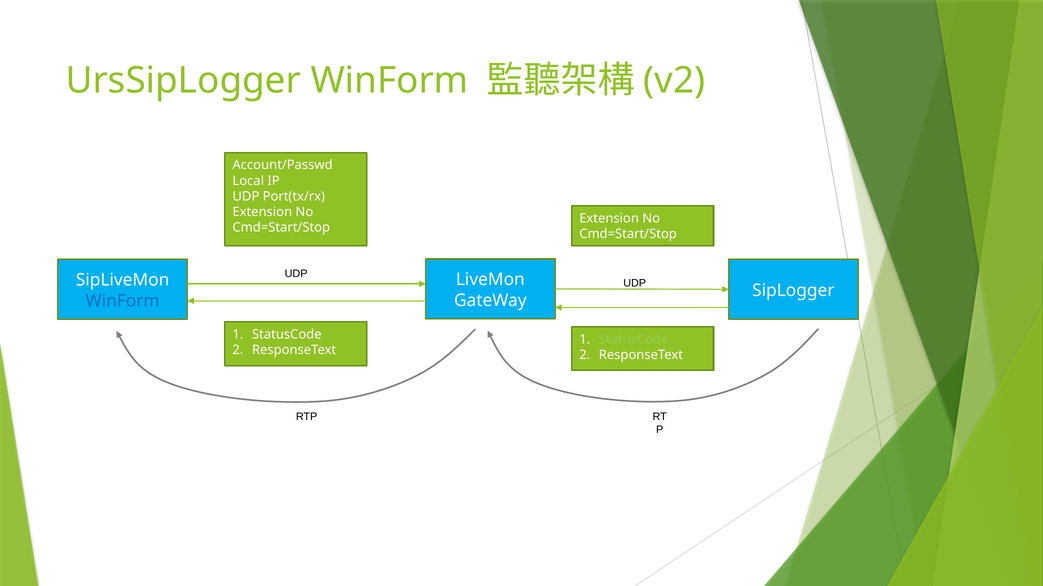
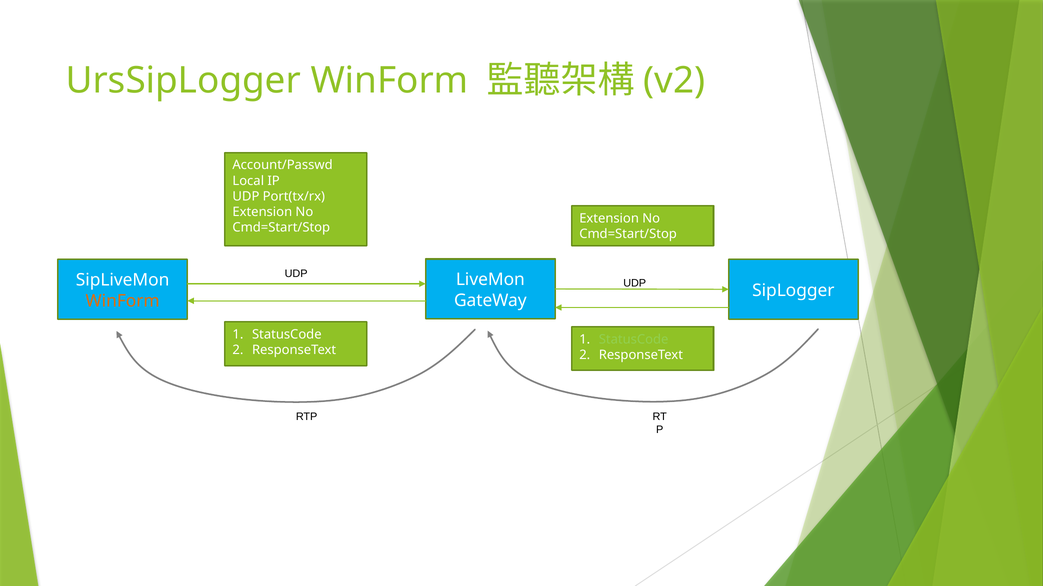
WinForm colour: blue -> orange (123, 301)
